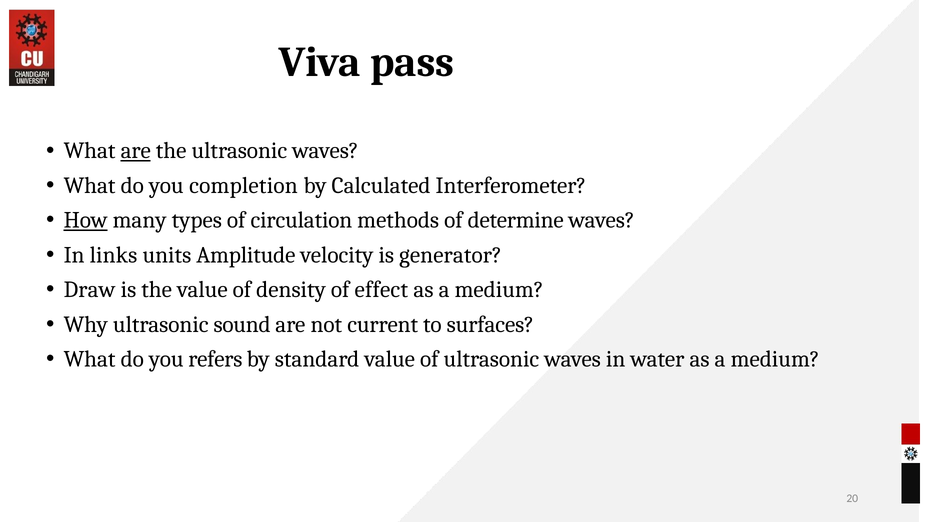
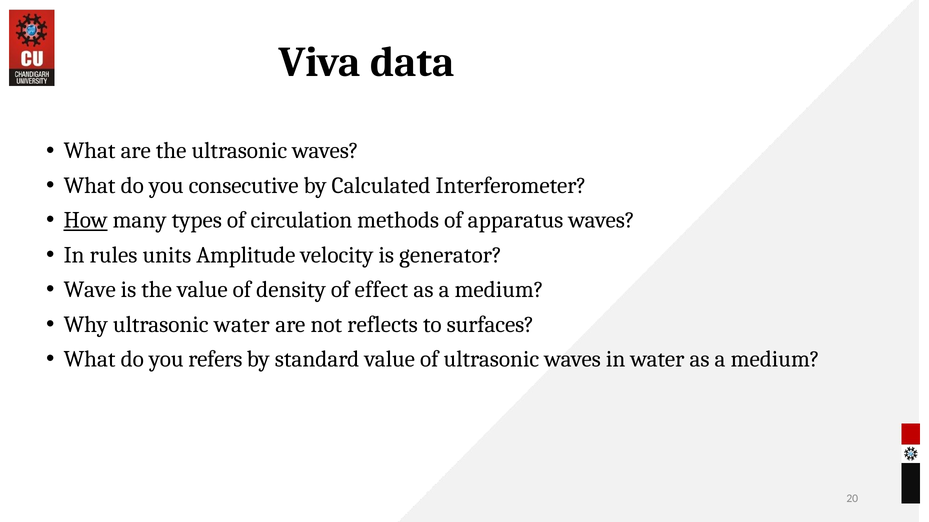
pass: pass -> data (412, 62)
are underline: present -> none (136, 151)
completion: completion -> consecutive (244, 186)
determine: determine -> apparatus (516, 221)
links: links -> rules (114, 255)
Draw: Draw -> Wave (90, 290)
ultrasonic sound: sound -> water (242, 325)
current: current -> reflects (383, 325)
